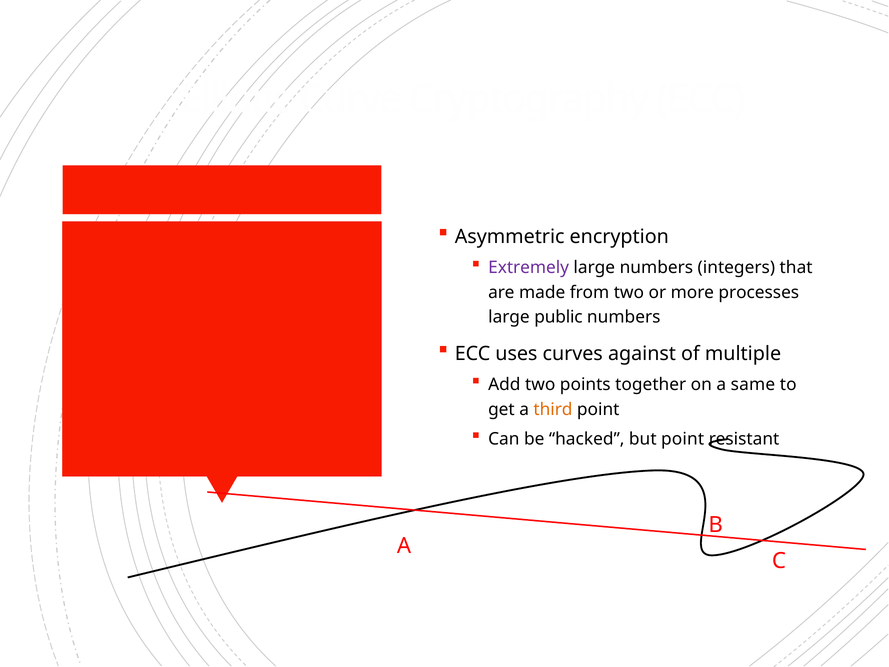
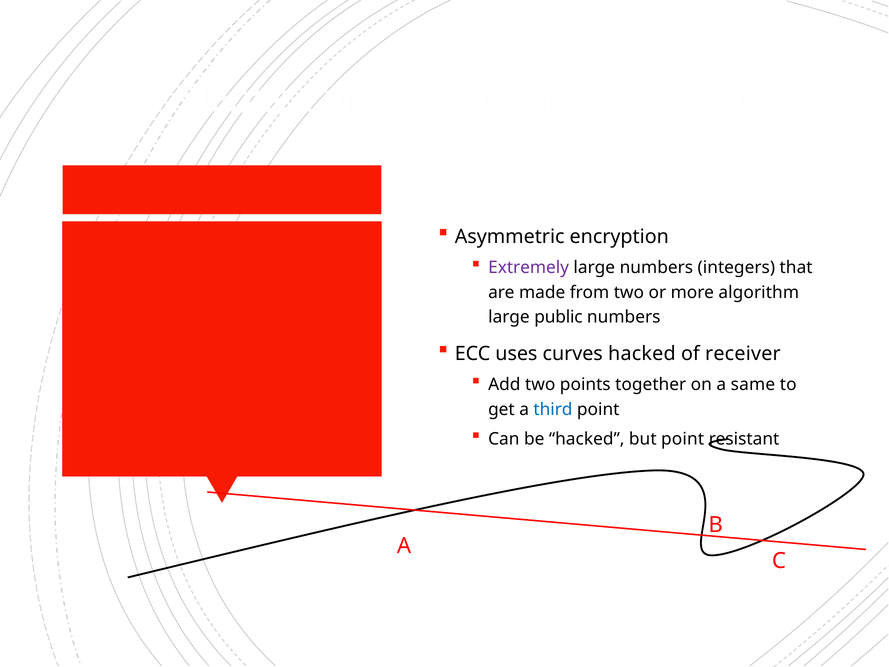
processes: processes -> algorithm (759, 292)
curves against: against -> hacked (642, 353)
multiple: multiple -> receiver (743, 353)
third colour: orange -> blue (553, 409)
